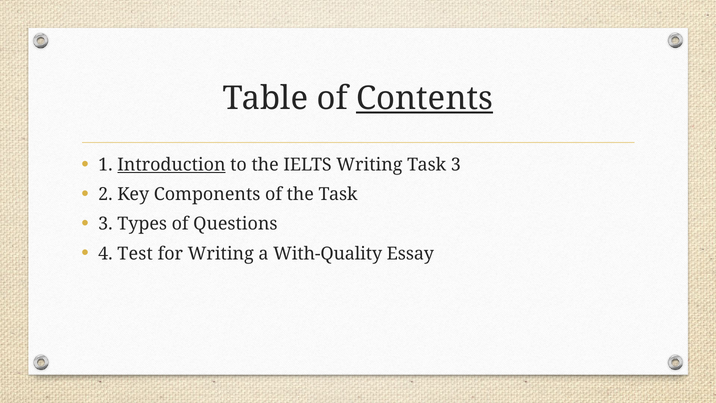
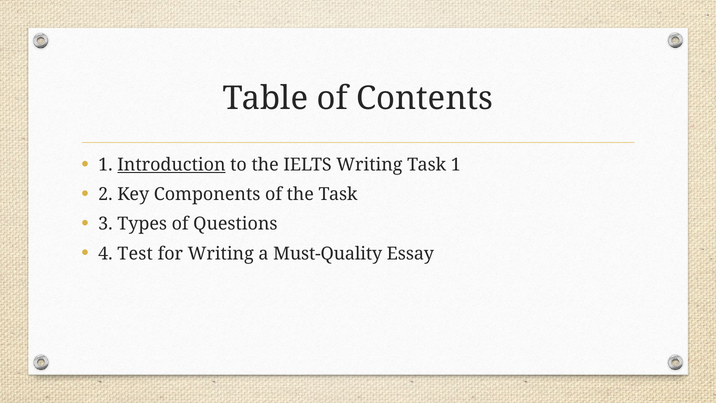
Contents underline: present -> none (425, 98)
Task 3: 3 -> 1 (456, 165)
With-Quality: With-Quality -> Must-Quality (328, 253)
